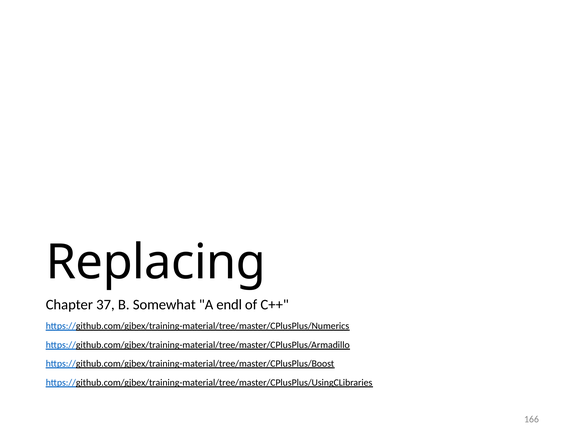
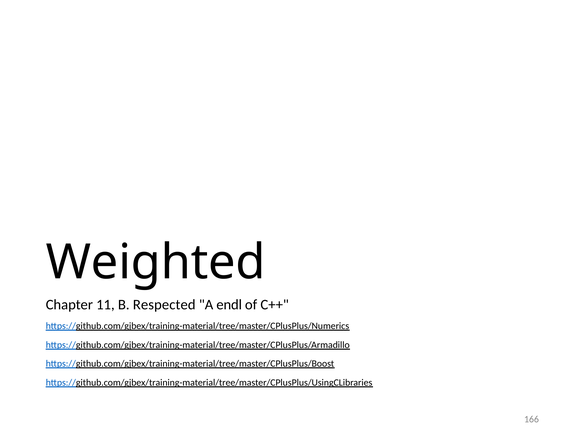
Replacing: Replacing -> Weighted (156, 262)
37: 37 -> 11 (105, 304)
Somewhat: Somewhat -> Respected (164, 304)
